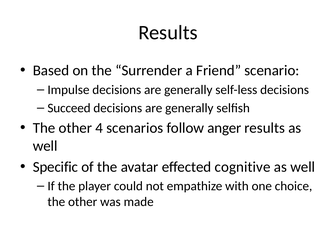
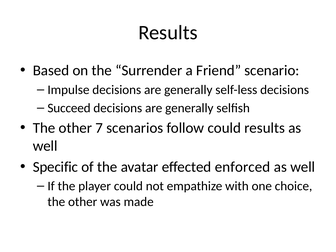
4: 4 -> 7 (99, 128)
follow anger: anger -> could (224, 128)
cognitive: cognitive -> enforced (243, 167)
